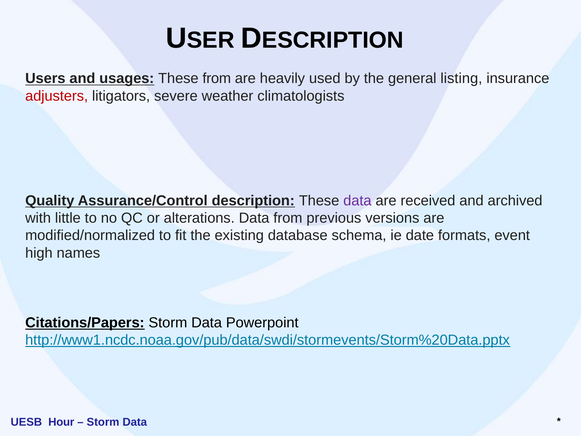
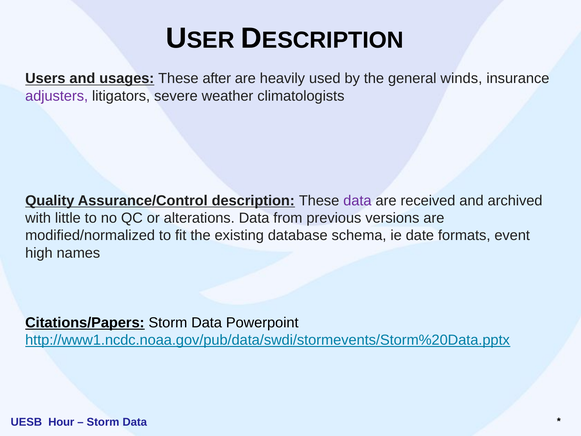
These from: from -> after (217, 78)
listing: listing -> winds (461, 78)
adjusters colour: red -> purple (57, 96)
